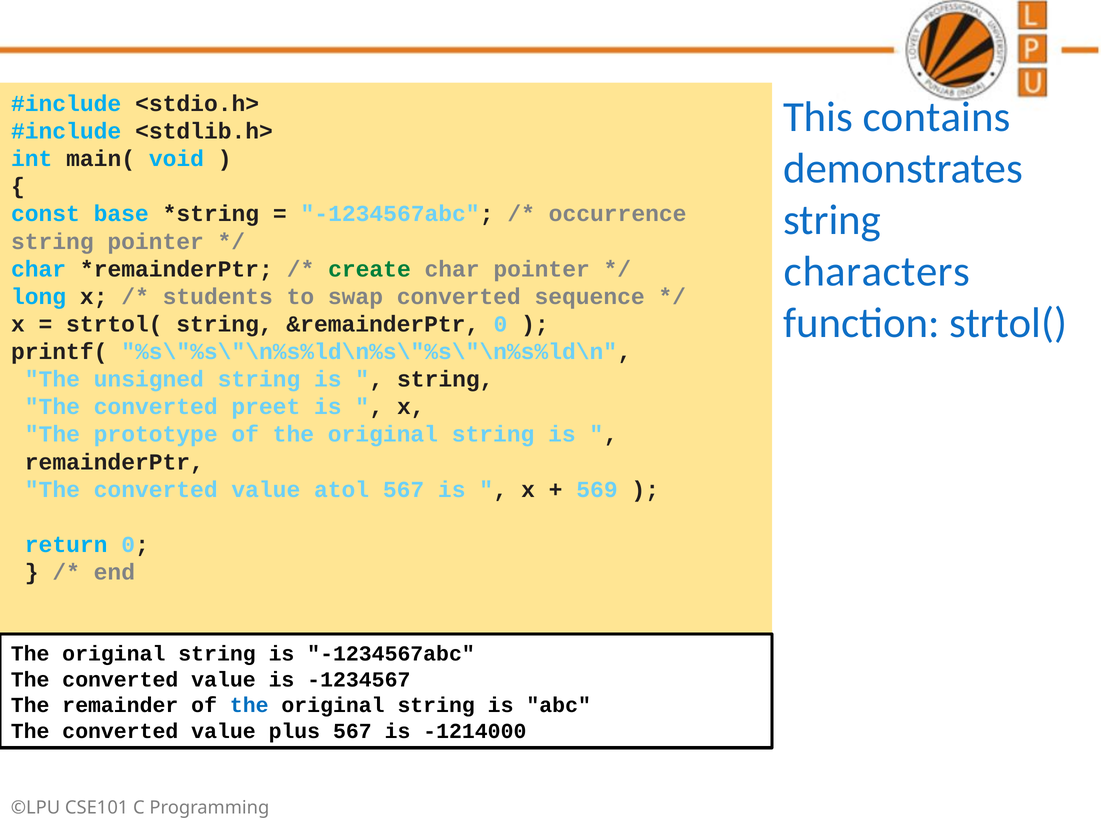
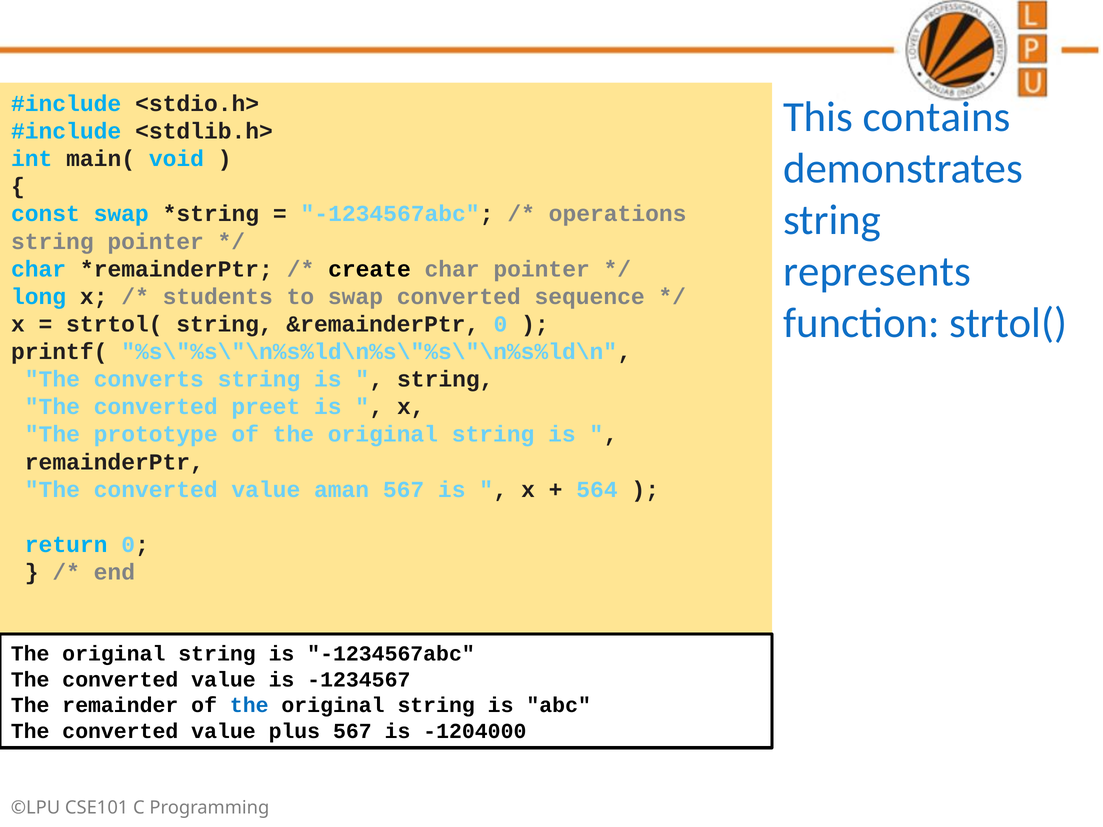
const base: base -> swap (121, 214)
occurrence: occurrence -> operations (618, 214)
characters: characters -> represents (877, 271)
create colour: green -> black (369, 269)
unsigned: unsigned -> converts (149, 379)
atol: atol -> aman (342, 490)
569: 569 -> 564 (597, 490)
-1214000: -1214000 -> -1204000 (475, 731)
